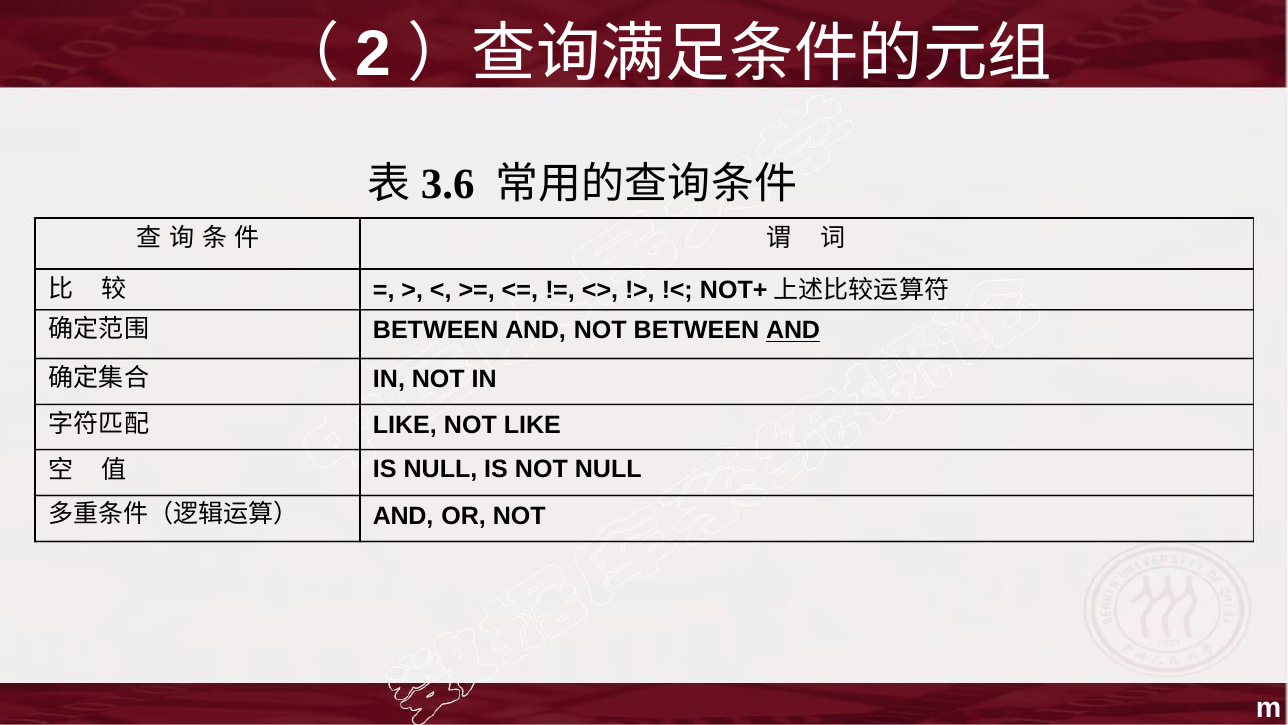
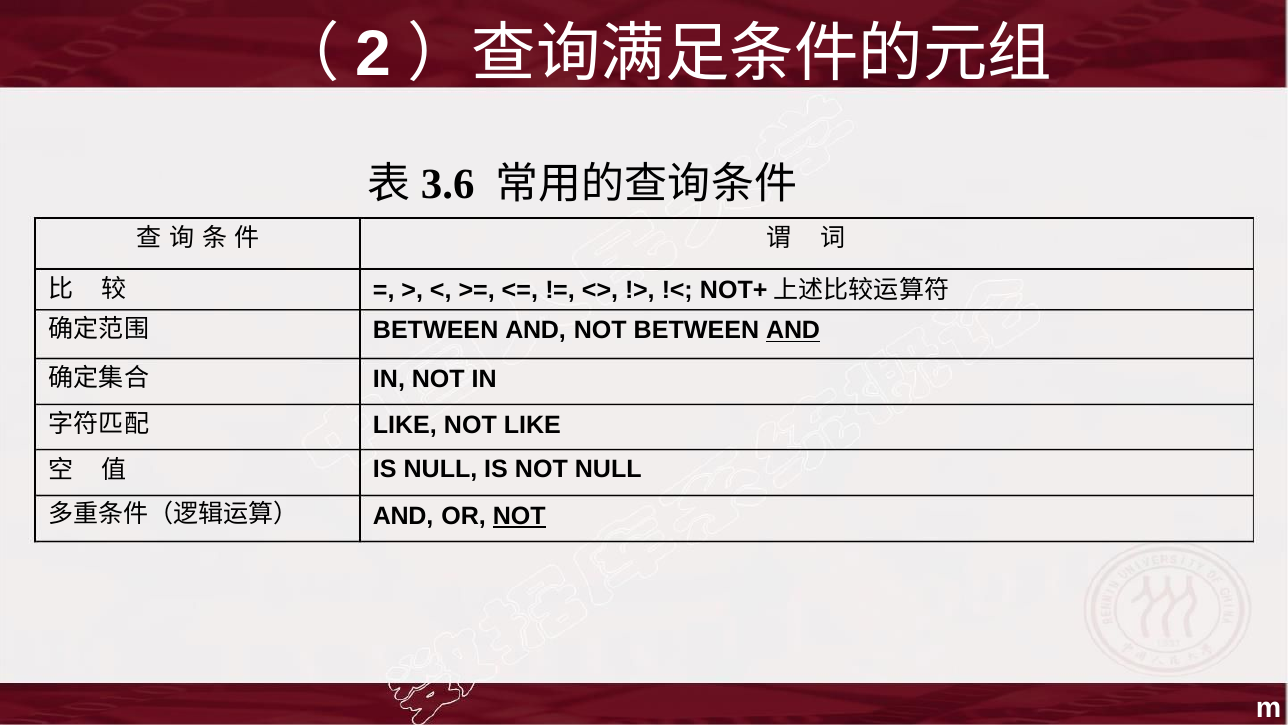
NOT underline: none -> present (519, 516)
